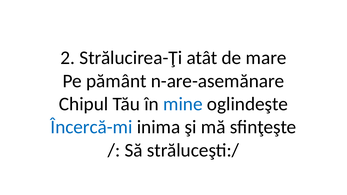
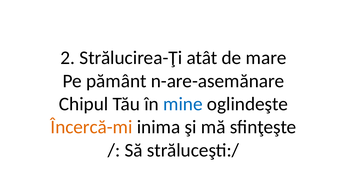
Încercă-mi colour: blue -> orange (91, 127)
